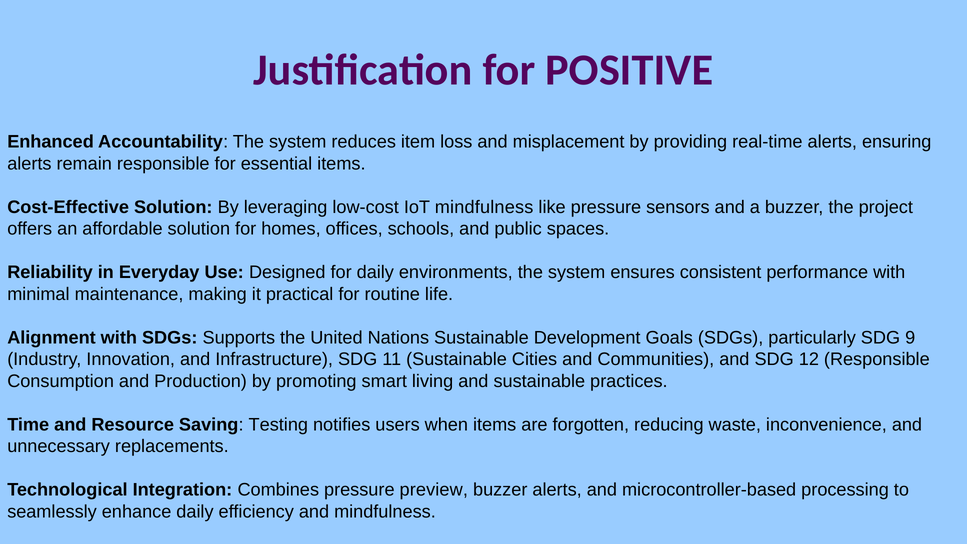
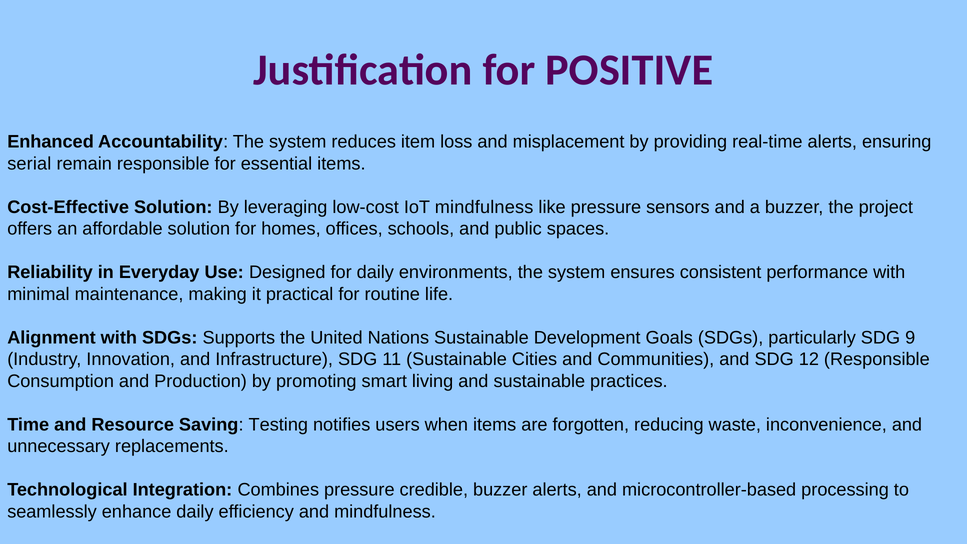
alerts: alerts -> serial (29, 164)
preview: preview -> credible (434, 490)
